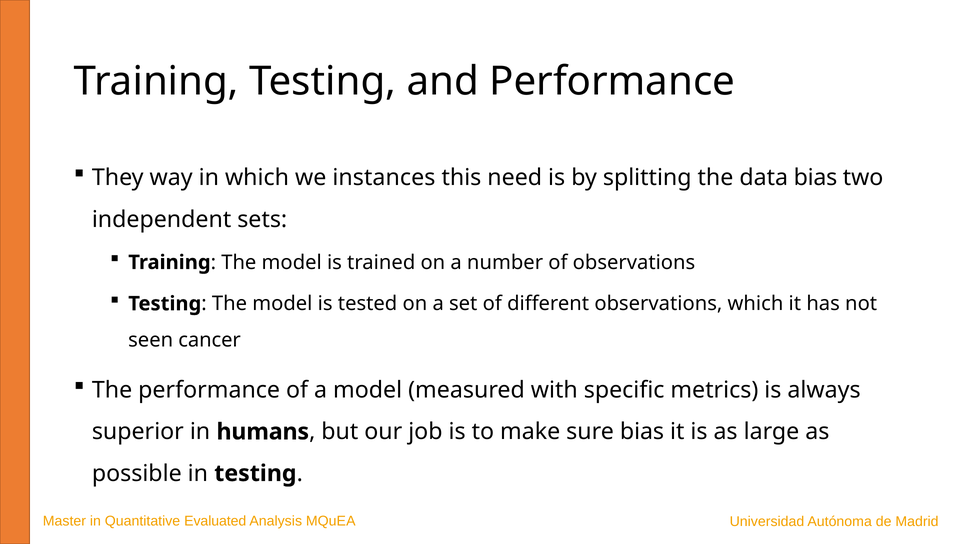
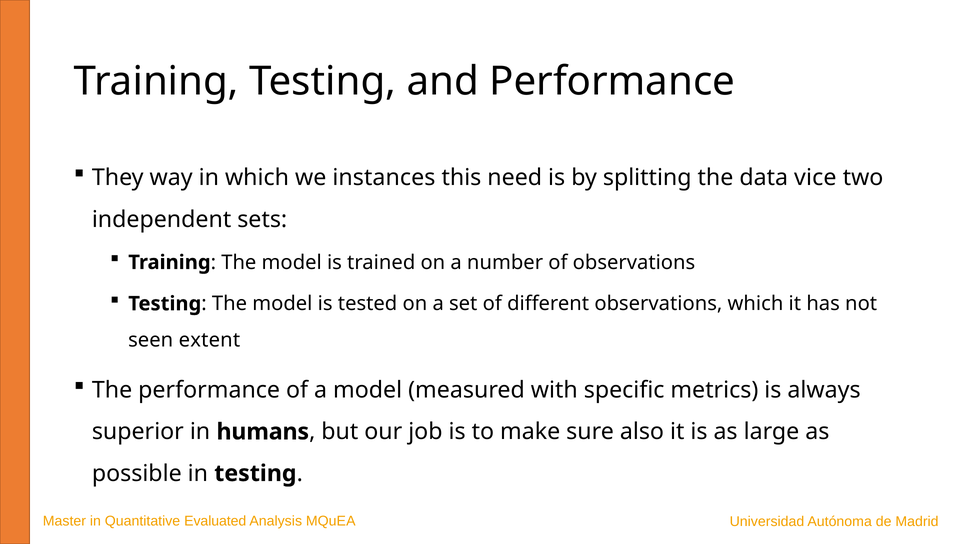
data bias: bias -> vice (815, 178)
cancer: cancer -> extent (209, 340)
sure bias: bias -> also (642, 432)
